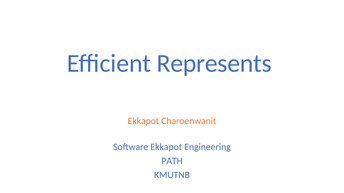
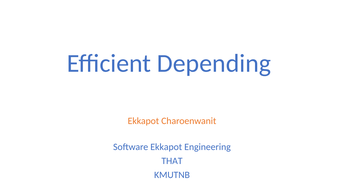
Represents: Represents -> Depending (214, 63)
PATH: PATH -> THAT (172, 161)
